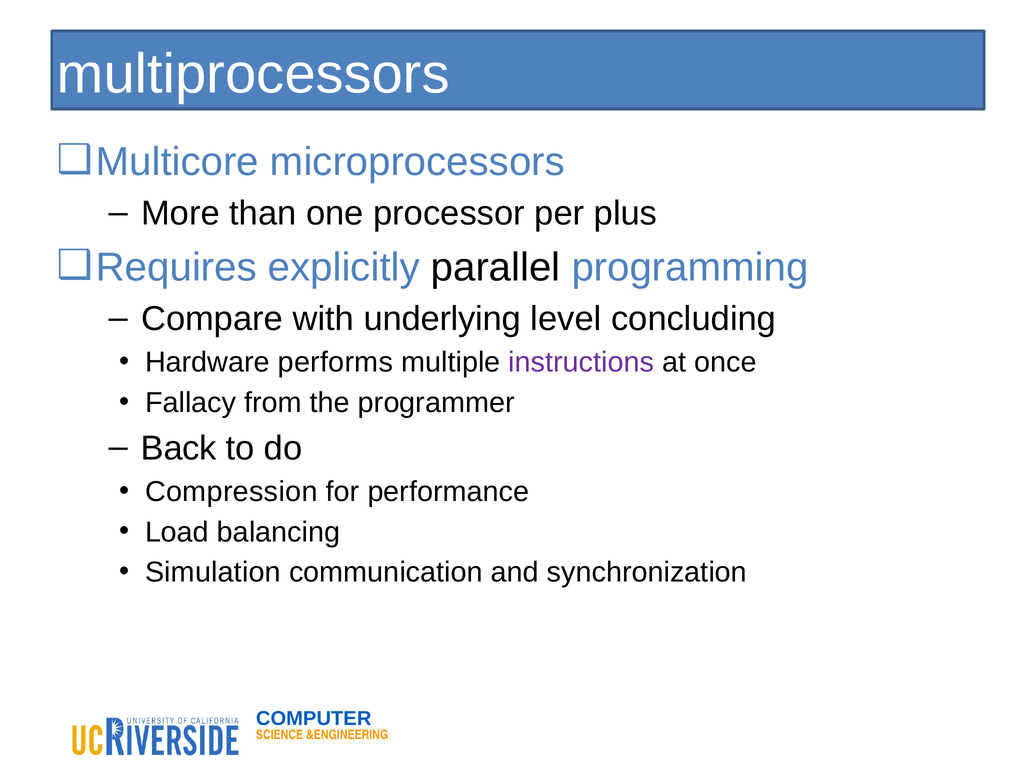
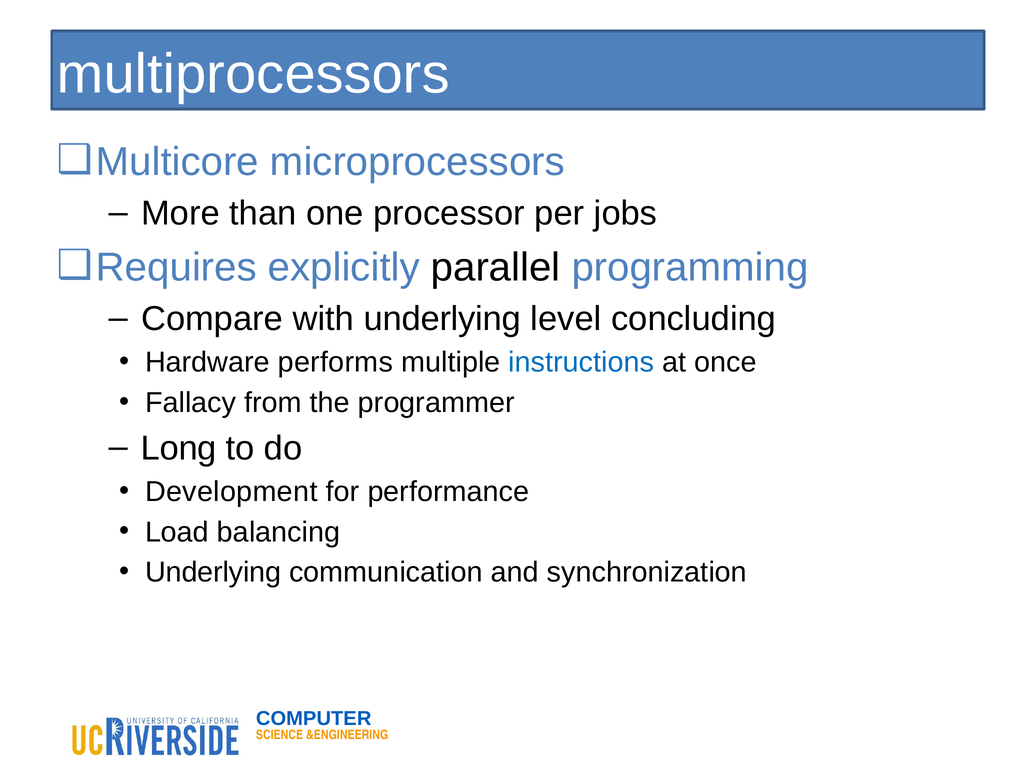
plus: plus -> jobs (626, 214)
instructions colour: purple -> blue (581, 362)
Back: Back -> Long (179, 448)
Compression: Compression -> Development (231, 492)
Simulation: Simulation -> Underlying (213, 572)
